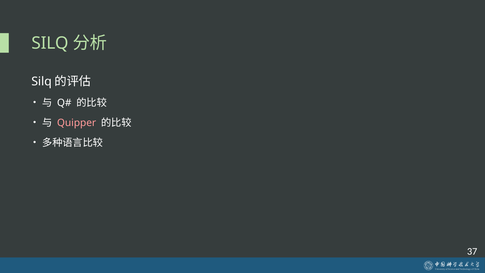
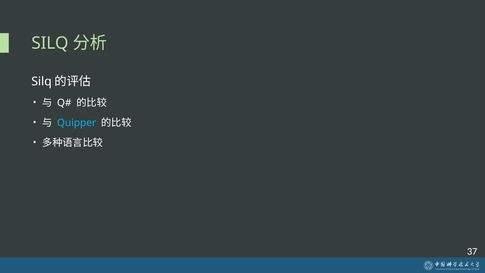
Quipper colour: pink -> light blue (77, 123)
